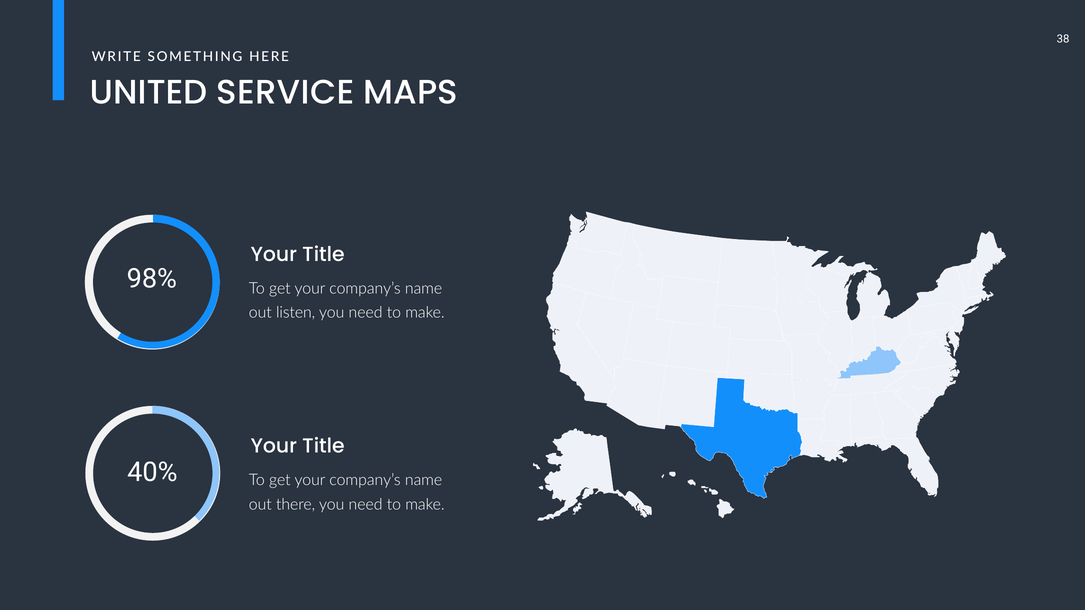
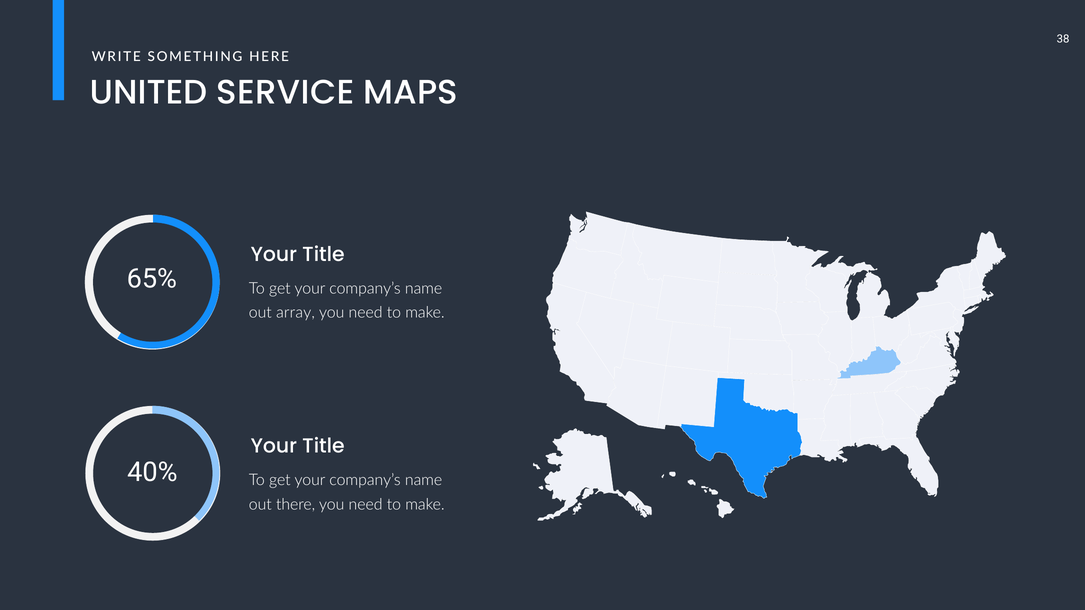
98%: 98% -> 65% (152, 279)
listen: listen -> array (296, 313)
